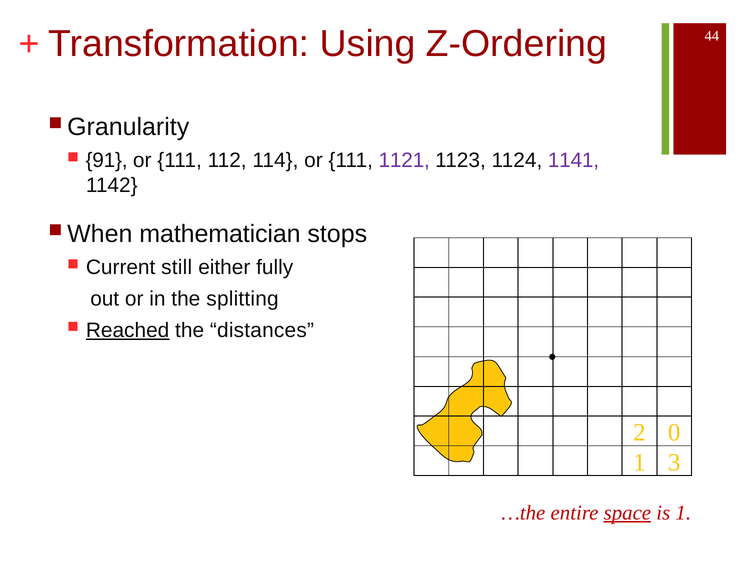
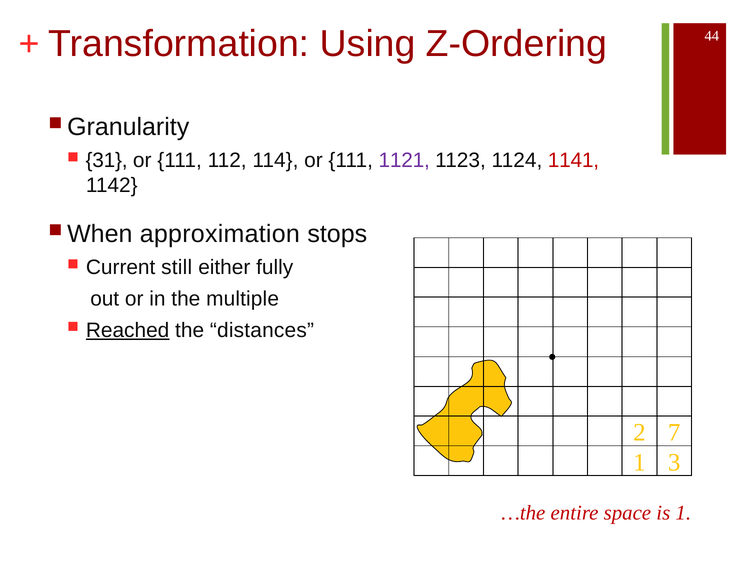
91: 91 -> 31 (107, 160)
1141 colour: purple -> red (573, 160)
mathematician: mathematician -> approximation (220, 234)
splitting: splitting -> multiple (243, 299)
0: 0 -> 7 (674, 432)
space underline: present -> none (627, 512)
